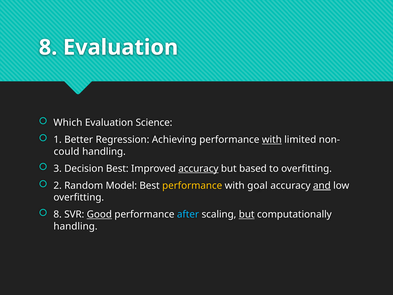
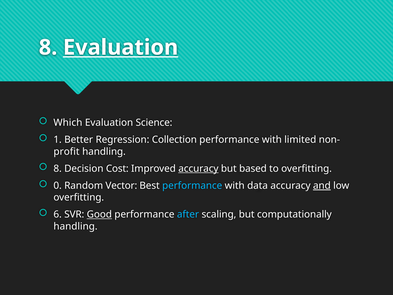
Evaluation underline: none -> present (121, 47)
Achieving: Achieving -> Collection (174, 140)
with underline: present -> none (272, 140)
could: could -> profit (67, 151)
3: 3 -> 8 (58, 168)
Decision Best: Best -> Cost (117, 168)
2: 2 -> 0 (58, 185)
Model: Model -> Vector (121, 185)
performance colour: yellow -> light blue (192, 185)
goal: goal -> data (258, 185)
8: 8 -> 6 (58, 214)
but underline: present -> none (247, 214)
